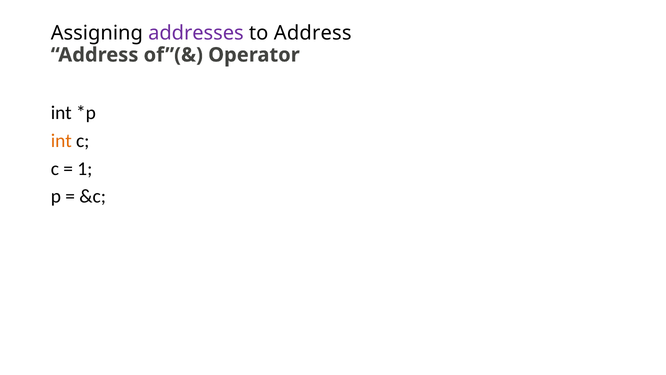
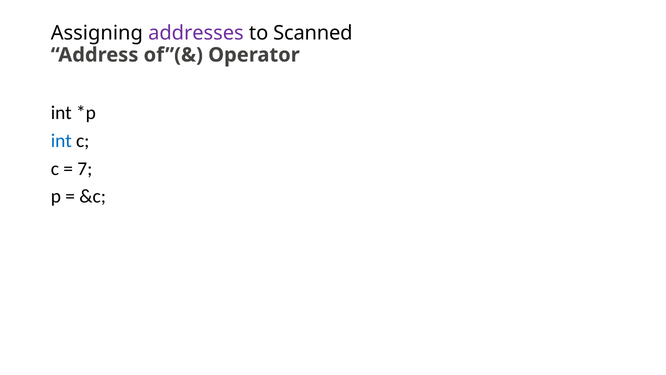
to Address: Address -> Scanned (313, 33)
int colour: orange -> blue (61, 141)
1: 1 -> 7 (85, 168)
